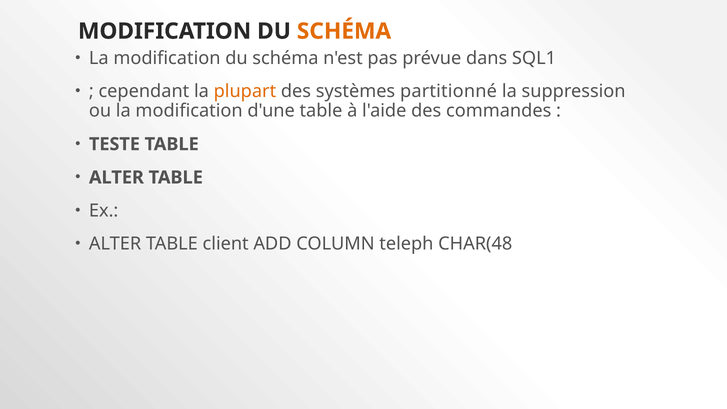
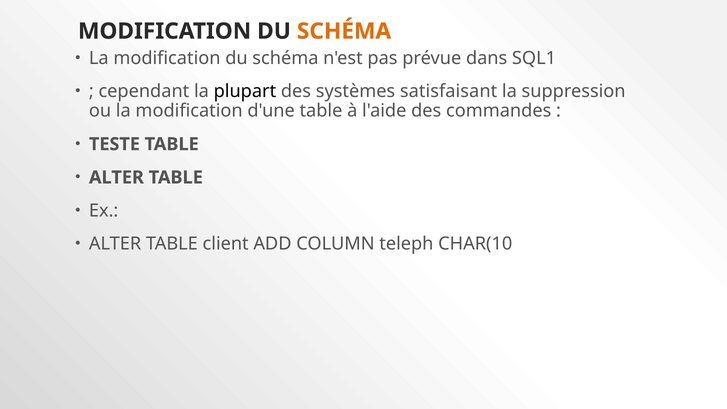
plupart colour: orange -> black (245, 91)
partitionné: partitionné -> satisfaisant (449, 91)
CHAR(48: CHAR(48 -> CHAR(10 (475, 244)
